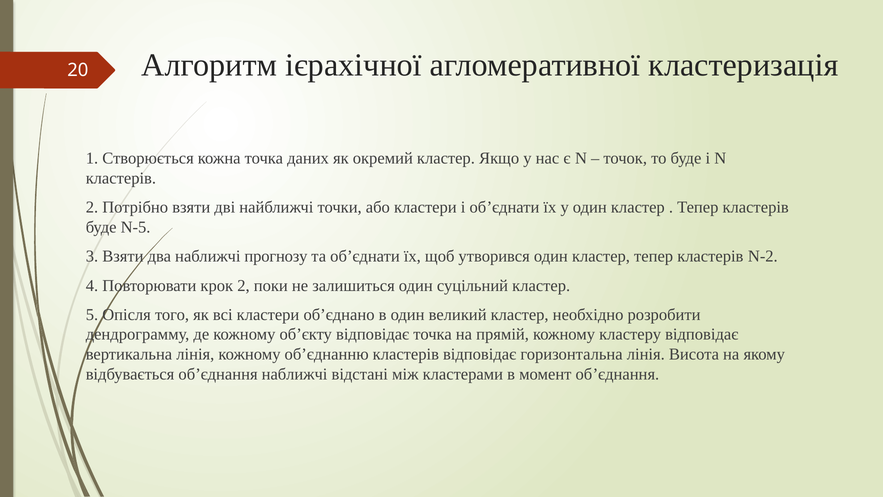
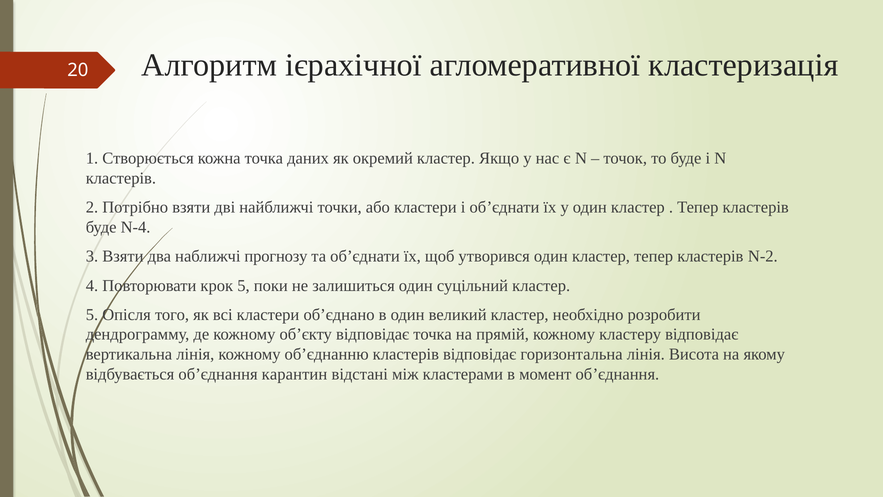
N-5: N-5 -> N-4 (136, 227)
крок 2: 2 -> 5 (244, 285)
об’єднання наближчі: наближчі -> карантин (295, 374)
